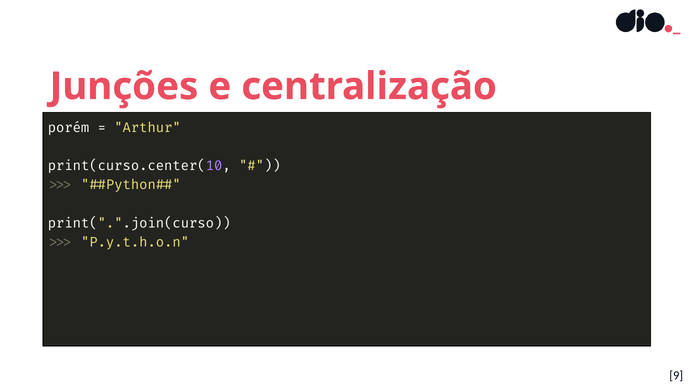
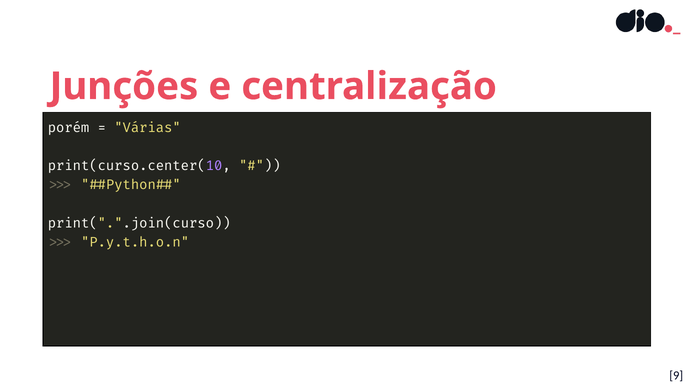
Arthur: Arthur -> Várias (148, 128)
